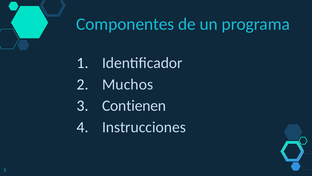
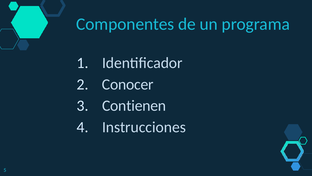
Muchos: Muchos -> Conocer (128, 84)
